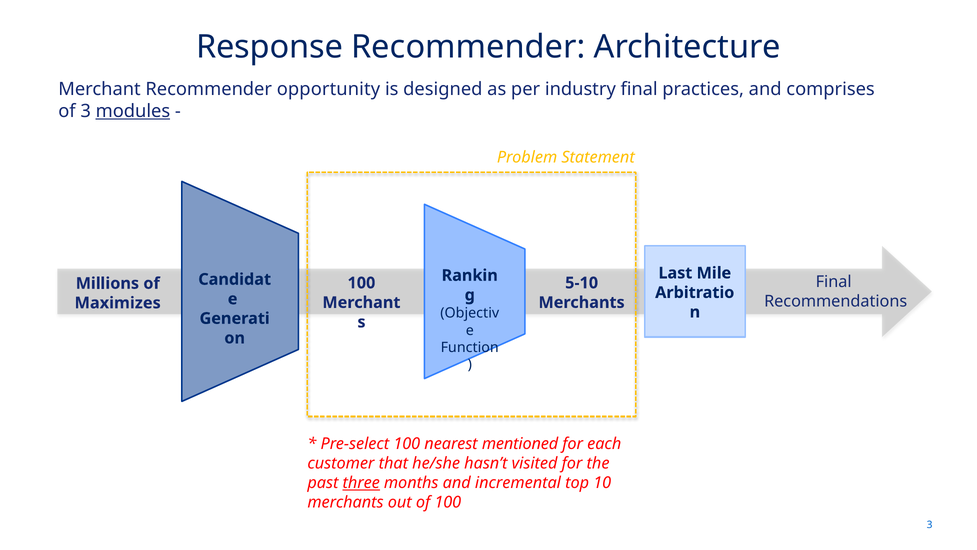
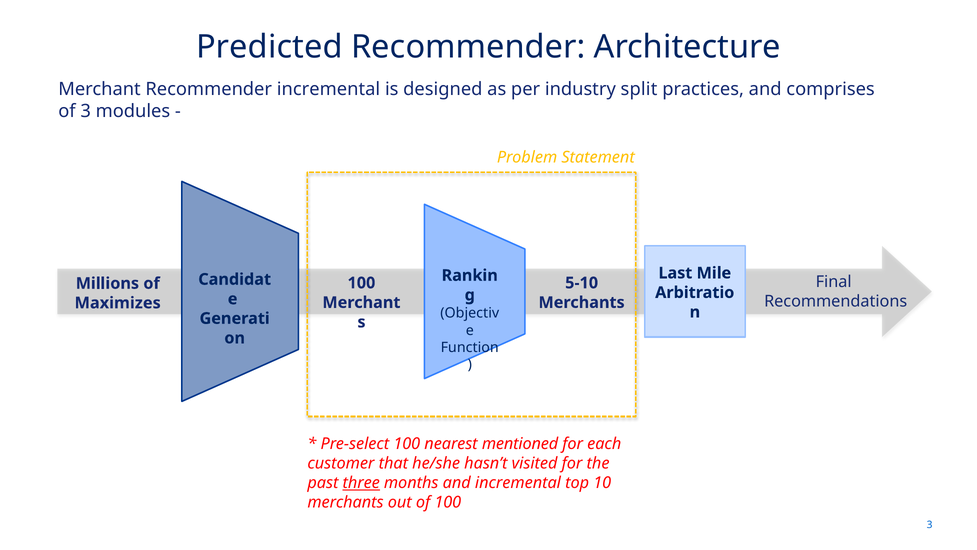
Response: Response -> Predicted (269, 47)
Recommender opportunity: opportunity -> incremental (329, 89)
industry final: final -> split (639, 89)
modules underline: present -> none (133, 111)
